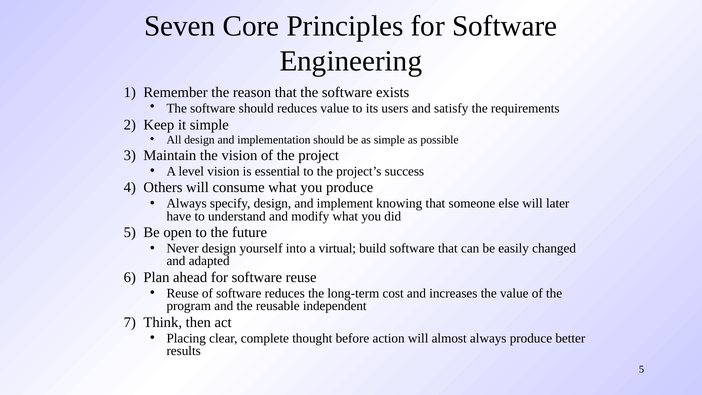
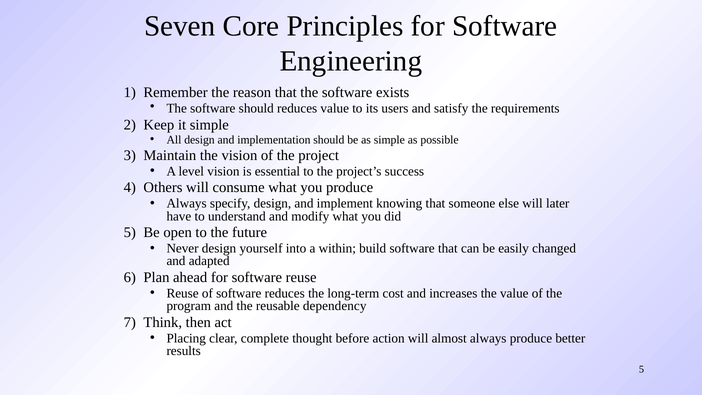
virtual: virtual -> within (337, 248)
independent: independent -> dependency (335, 306)
